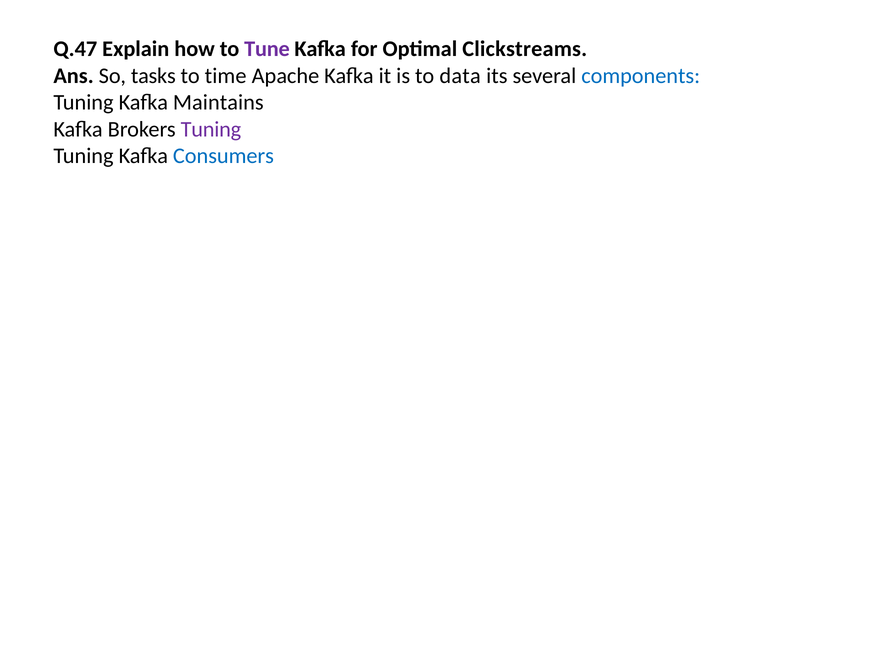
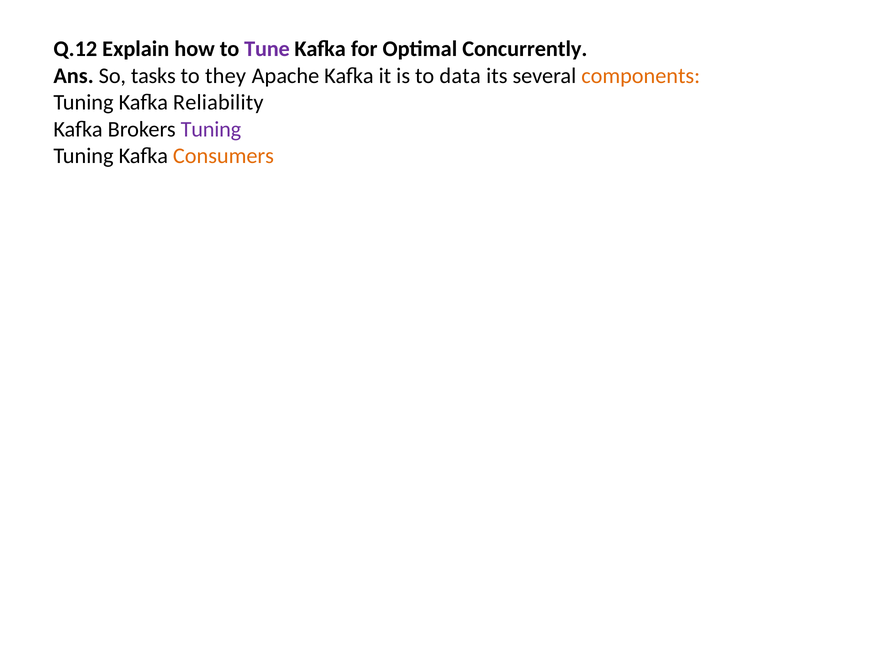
Q.47: Q.47 -> Q.12 (75, 49)
Clickstreams: Clickstreams -> Concurrently (525, 49)
time: time -> they (226, 76)
components colour: blue -> orange (641, 76)
Maintains: Maintains -> Reliability (218, 103)
Consumers colour: blue -> orange (223, 156)
